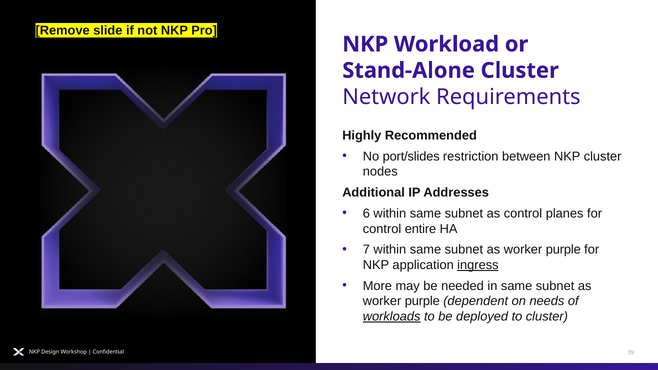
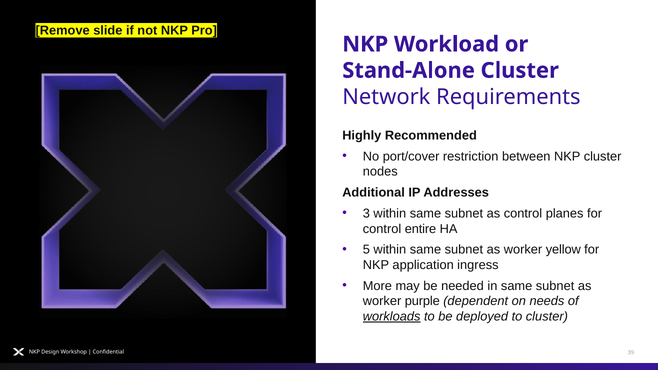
port/slides: port/slides -> port/cover (411, 156)
6: 6 -> 3 (366, 214)
7: 7 -> 5 (366, 250)
purple: purple -> yellow (563, 250)
ingress underline: present -> none (478, 265)
